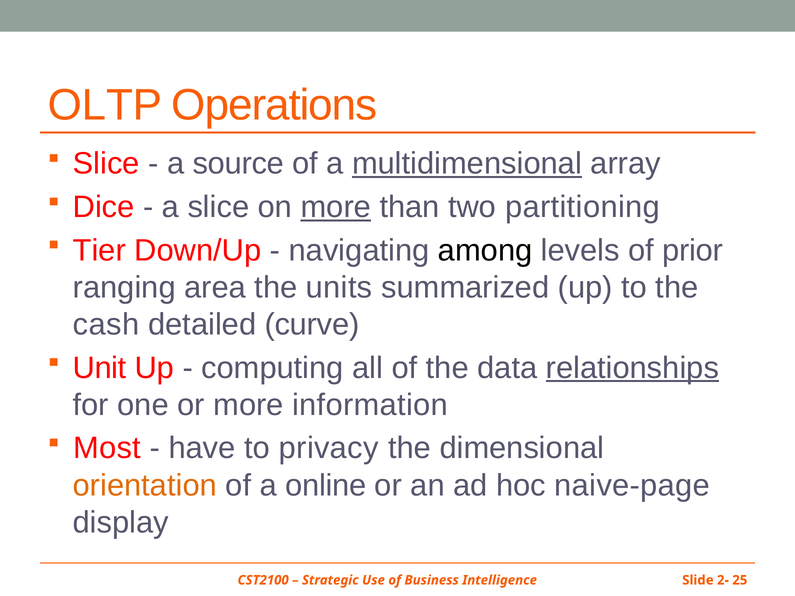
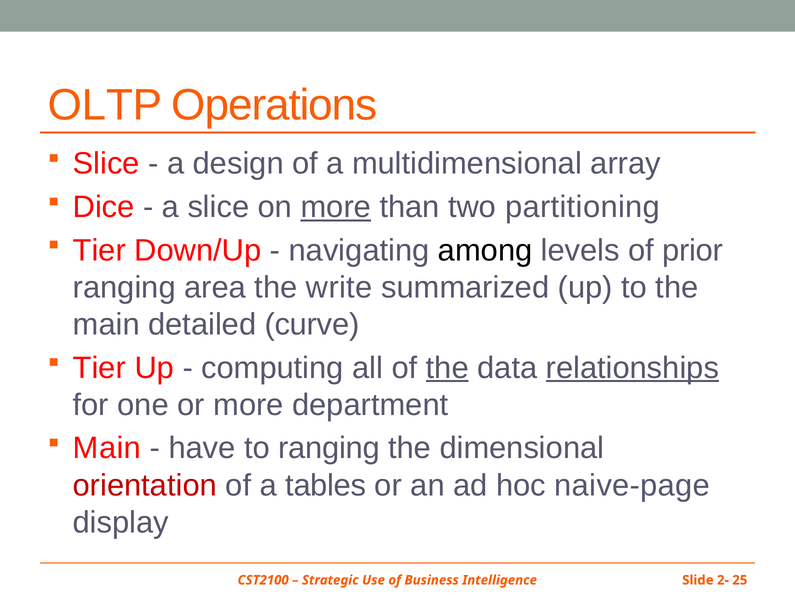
source: source -> design (238, 164)
multidimensional underline: present -> none (467, 164)
units: units -> write (339, 288)
cash: cash -> main (106, 325)
Unit: Unit -> Tier (99, 368)
the underline: none -> present (447, 368)
information: information -> department (370, 405)
Most: Most -> Main (107, 448)
to privacy: privacy -> ranging (329, 448)
orientation colour: orange -> red (145, 486)
online: online -> tables (326, 486)
